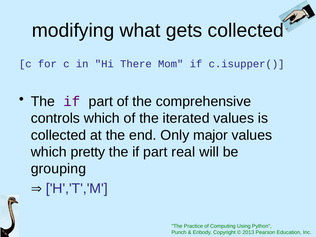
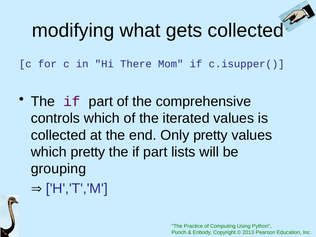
Only major: major -> pretty (210, 135)
real: real -> lists (183, 152)
